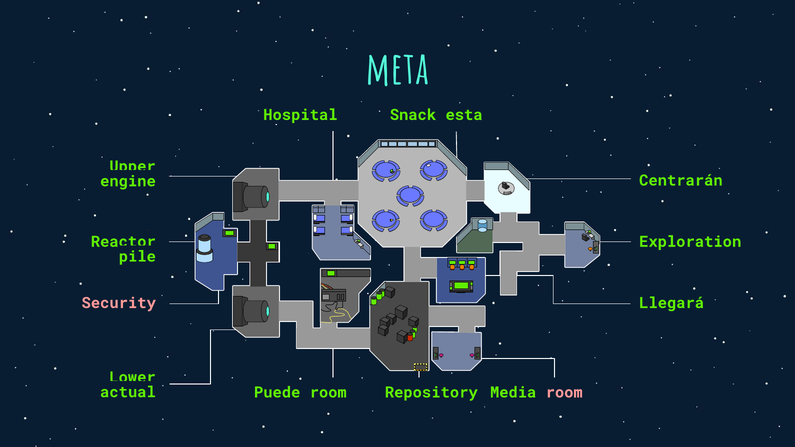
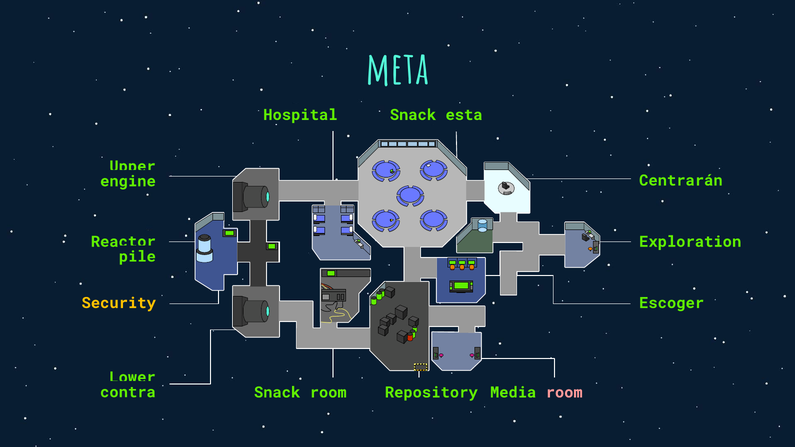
Security colour: pink -> yellow (119, 303)
Llegará: Llegará -> Escoger (672, 303)
actual: actual -> contra (128, 392)
Puede: Puede -> Snack (277, 393)
